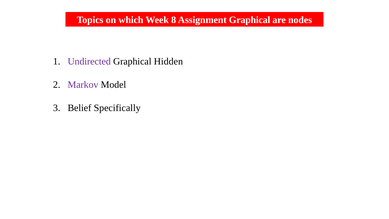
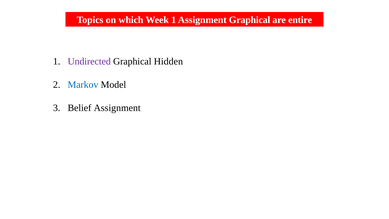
Week 8: 8 -> 1 (174, 20)
nodes: nodes -> entire (300, 20)
Markov colour: purple -> blue (83, 85)
Belief Specifically: Specifically -> Assignment (117, 108)
